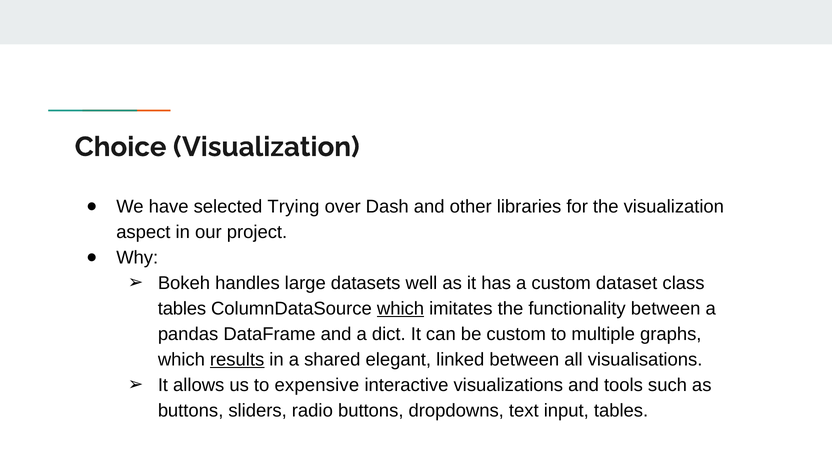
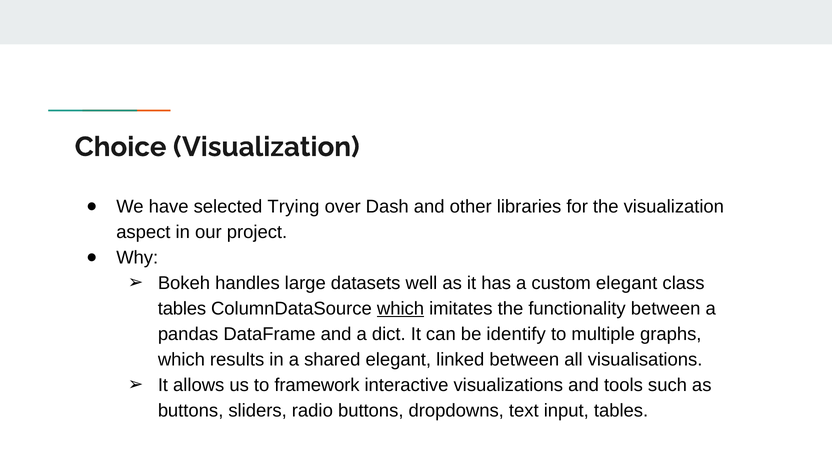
custom dataset: dataset -> elegant (627, 283)
be custom: custom -> identify (516, 334)
results underline: present -> none (237, 360)
expensive: expensive -> framework (317, 385)
